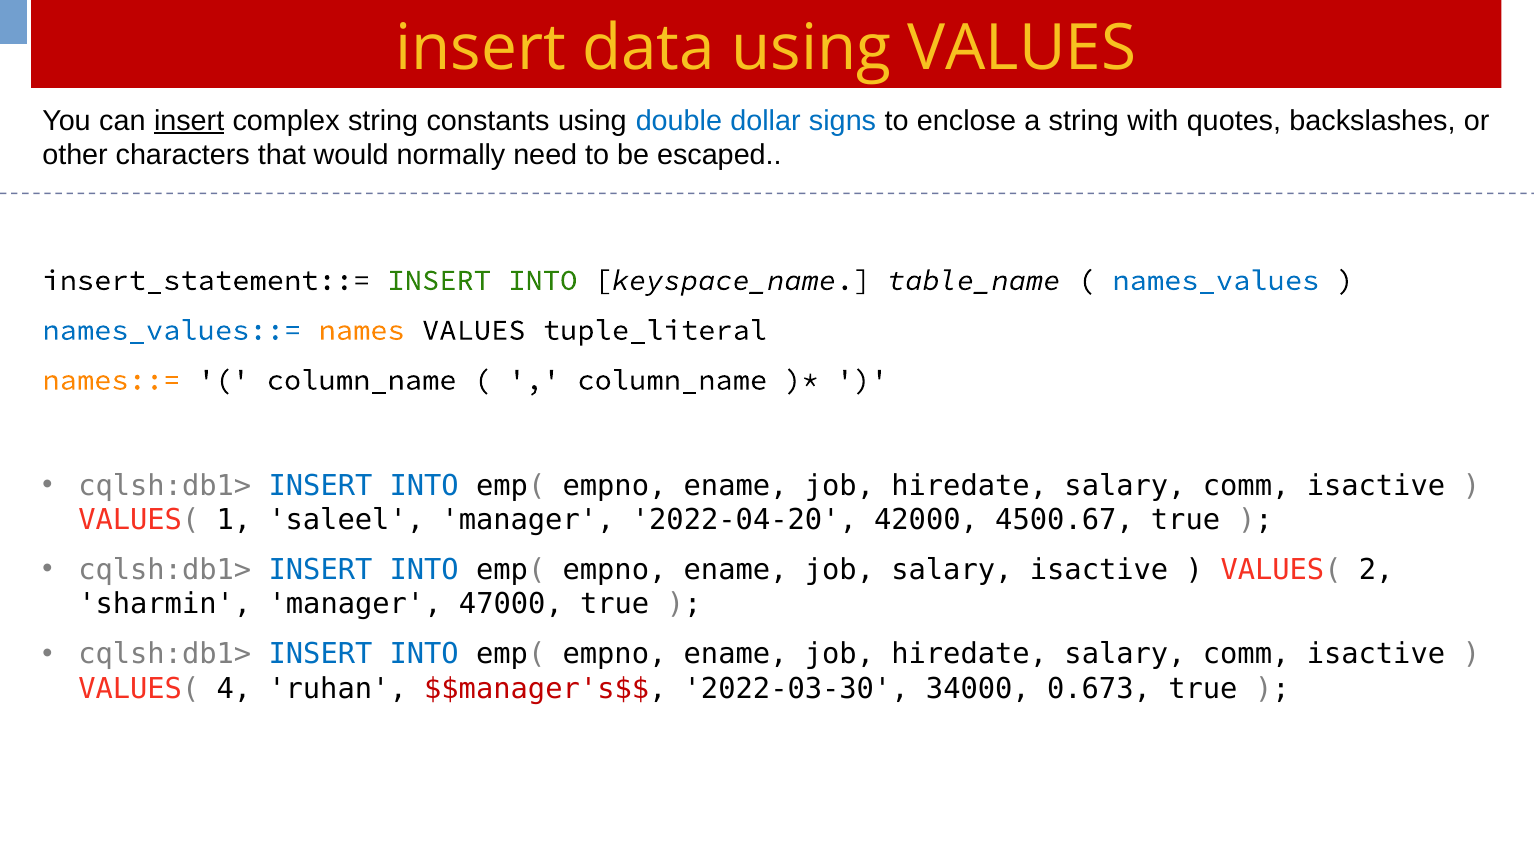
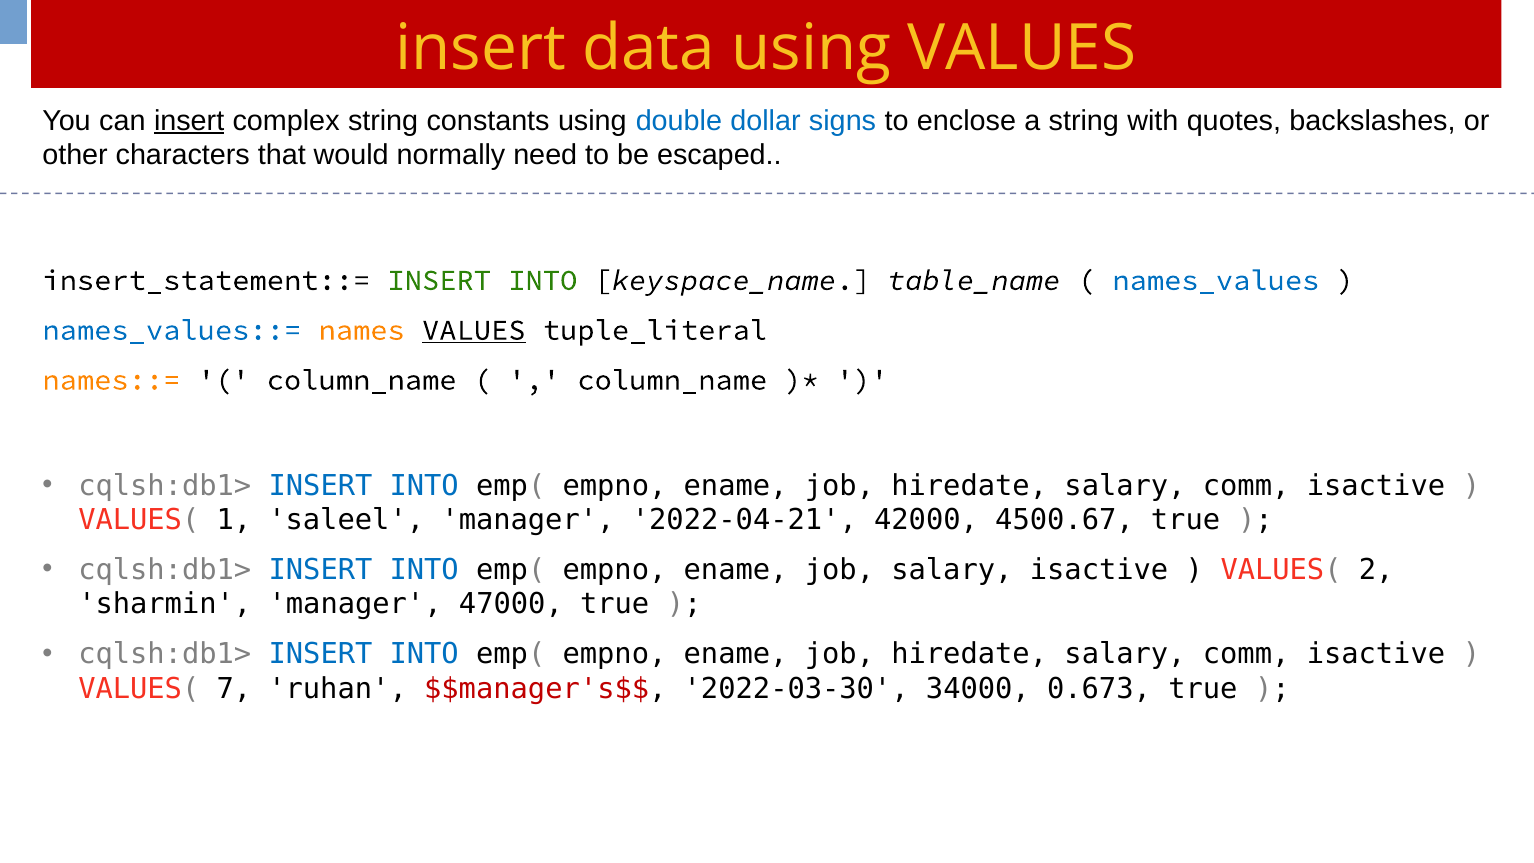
VALUES underline: none -> present (474, 330)
2022-04-20: 2022-04-20 -> 2022-04-21 (744, 520)
4: 4 -> 7 (234, 689)
